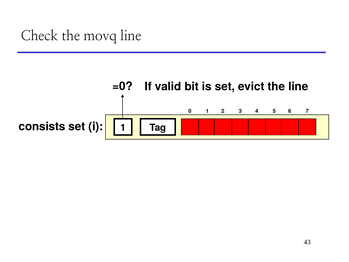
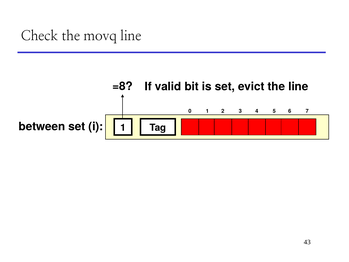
=0: =0 -> =8 (123, 86)
consists: consists -> between (42, 126)
